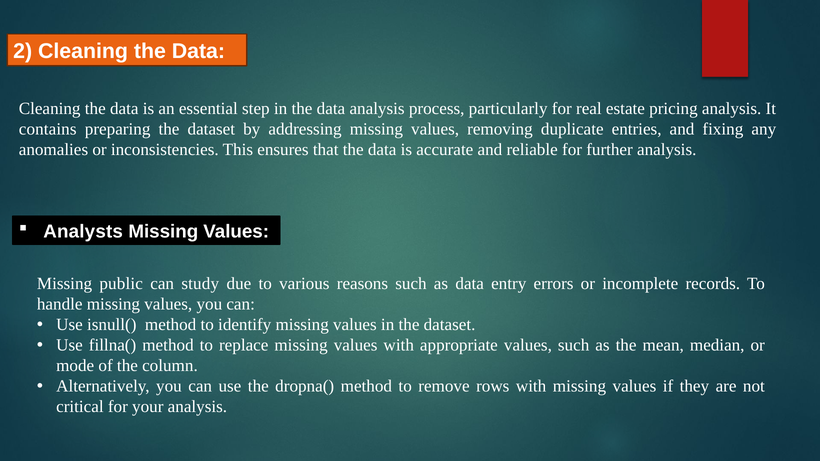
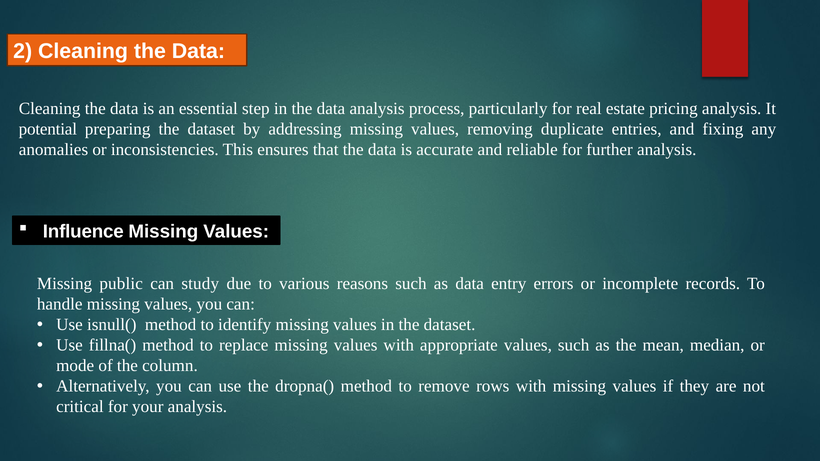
contains: contains -> potential (48, 129)
Analysts: Analysts -> Influence (83, 232)
